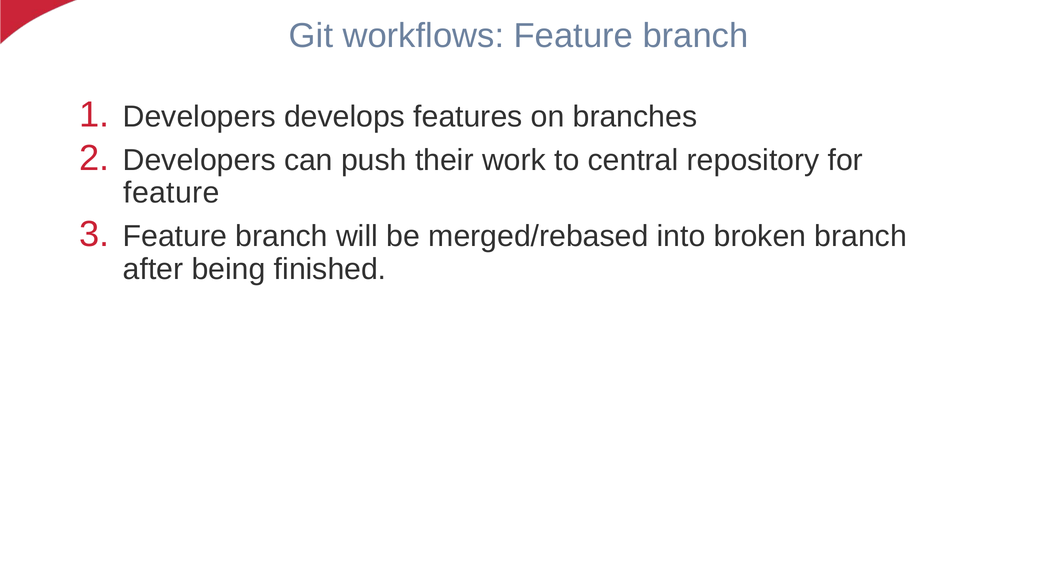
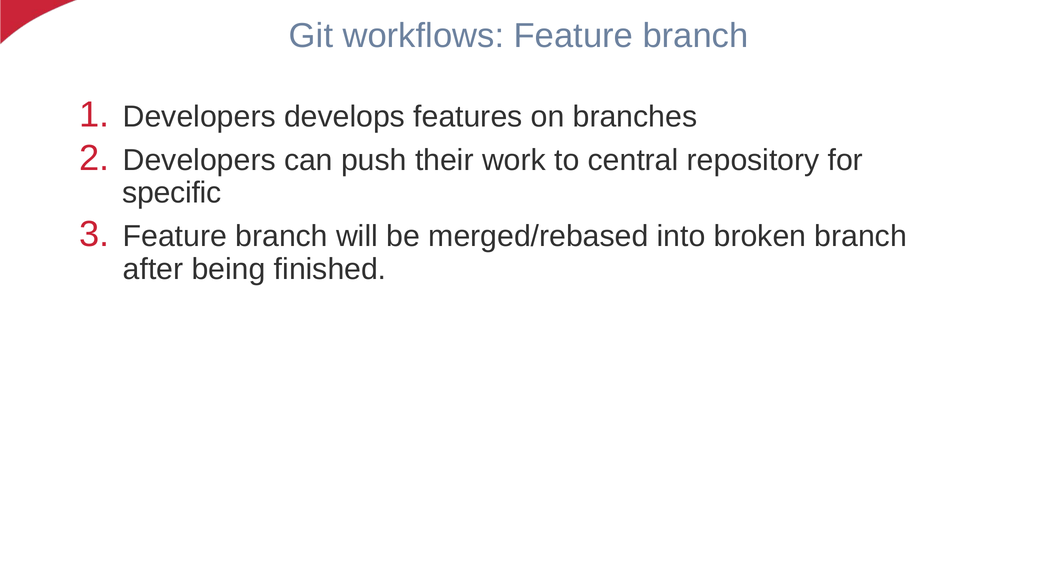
feature: feature -> specific (172, 193)
